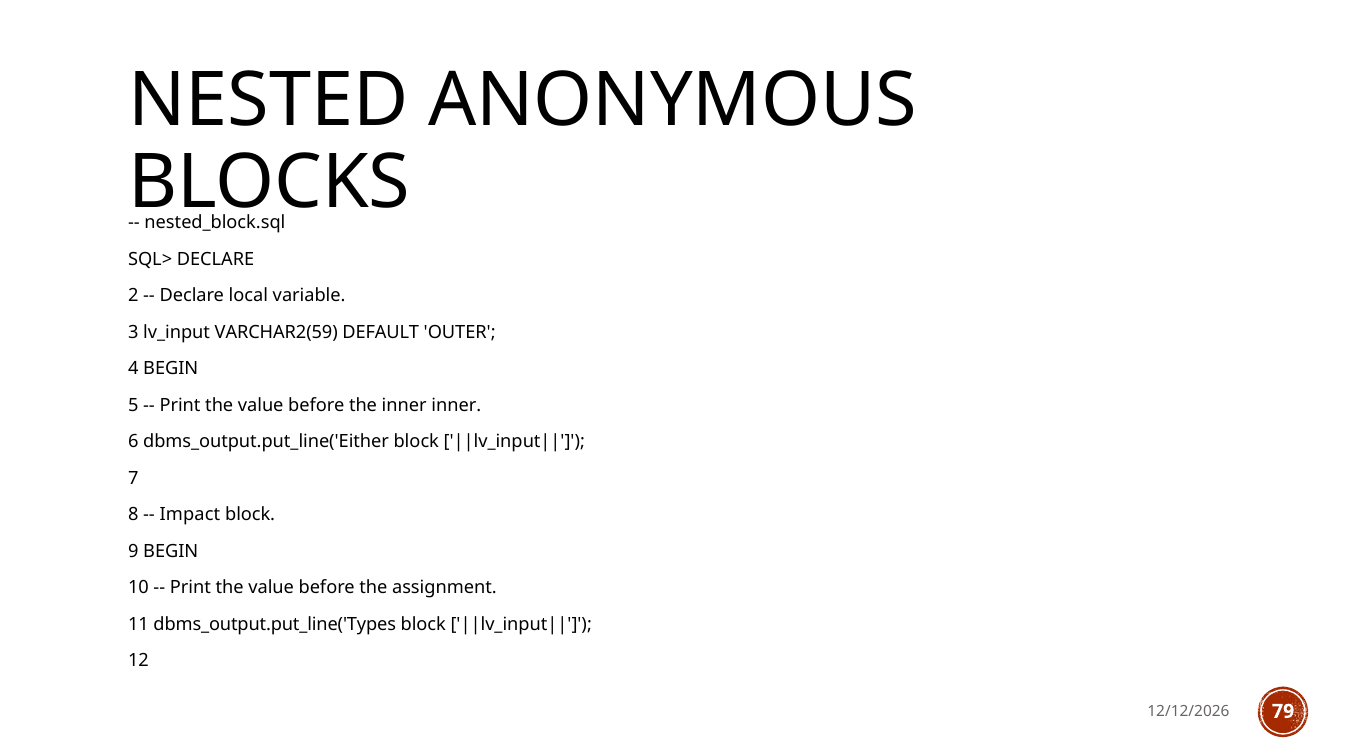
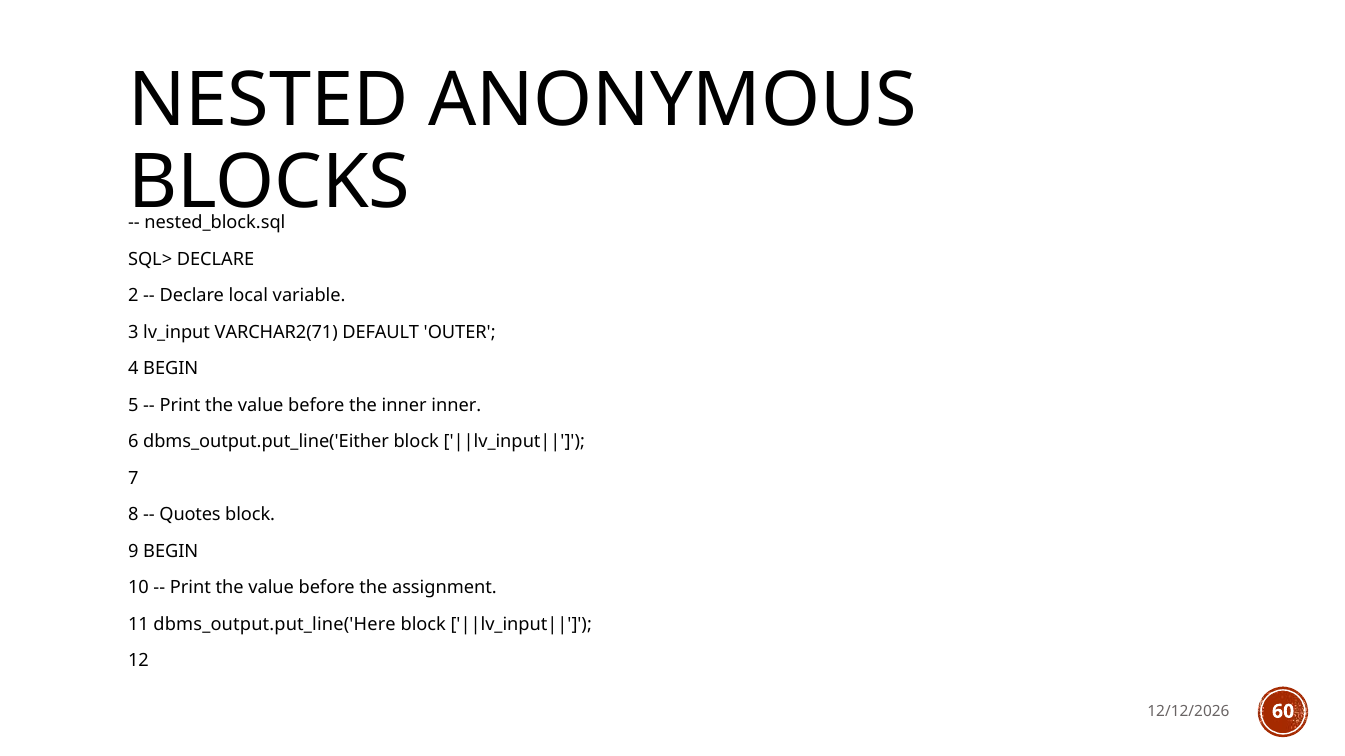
VARCHAR2(59: VARCHAR2(59 -> VARCHAR2(71 (276, 333)
Impact: Impact -> Quotes (190, 515)
dbms_output.put_line('Types: dbms_output.put_line('Types -> dbms_output.put_line('Here (275, 625)
79: 79 -> 60 (1283, 712)
